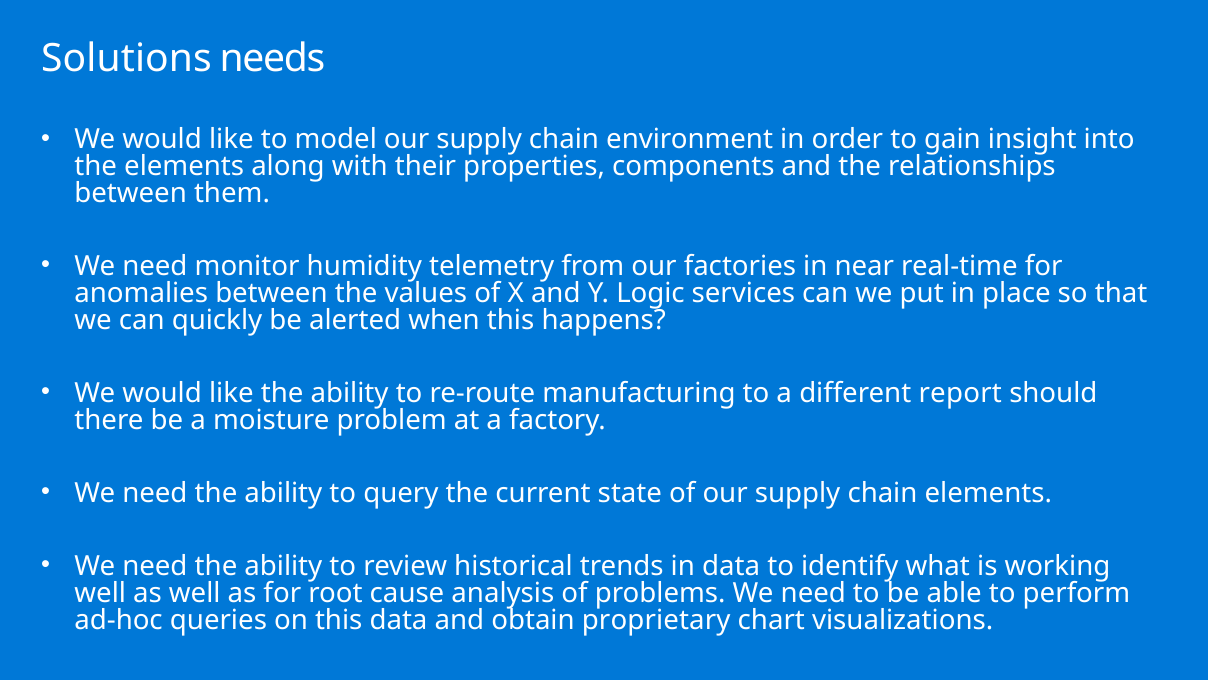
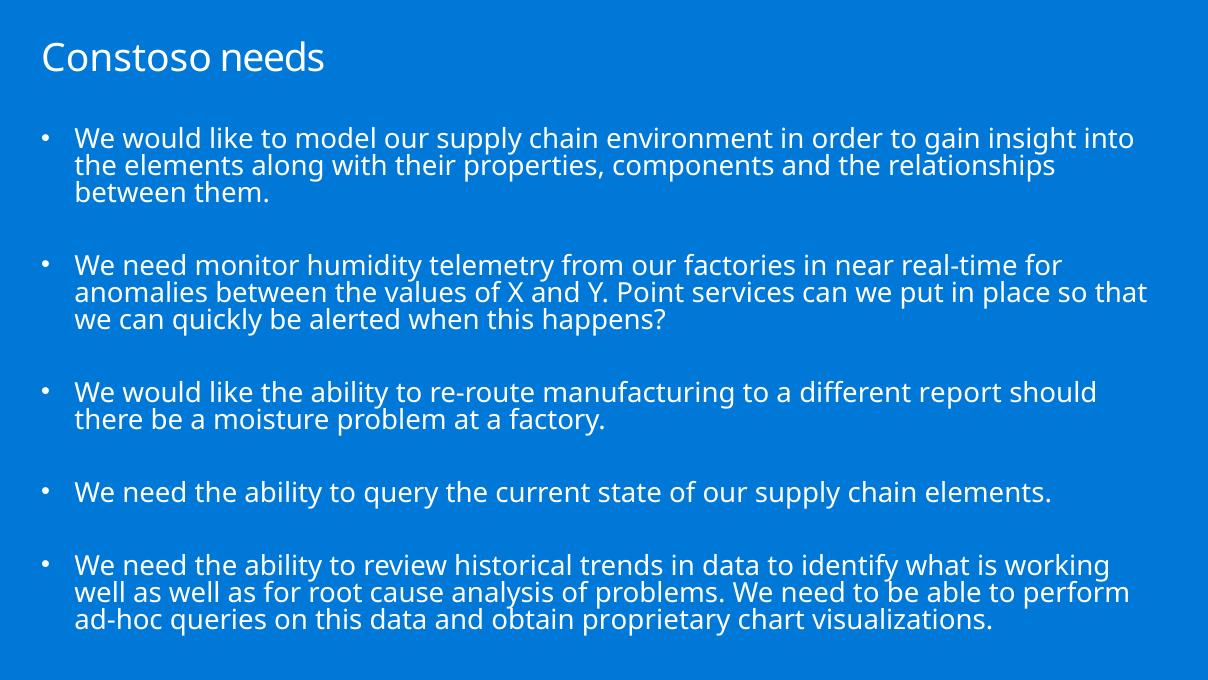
Solutions: Solutions -> Constoso (127, 59)
Logic: Logic -> Point (650, 293)
